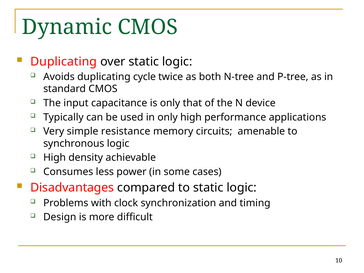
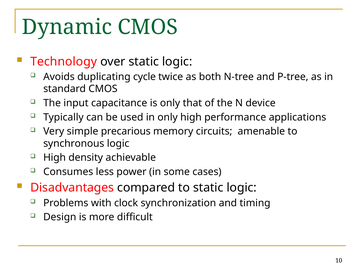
Duplicating: Duplicating -> Technology (64, 62)
resistance: resistance -> precarious (126, 131)
